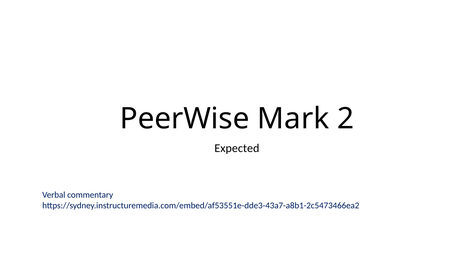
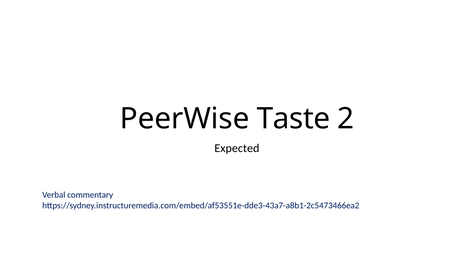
Mark: Mark -> Taste (293, 118)
